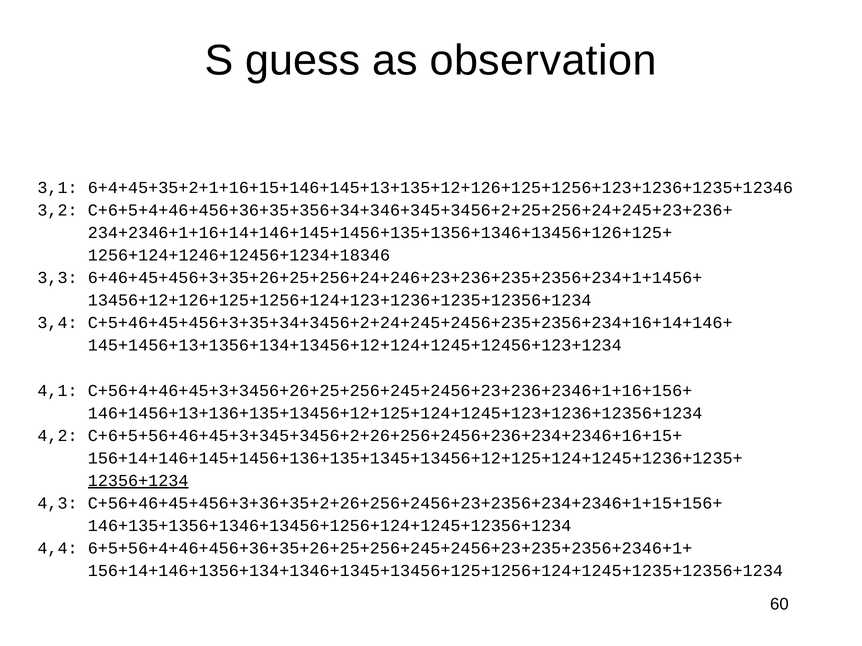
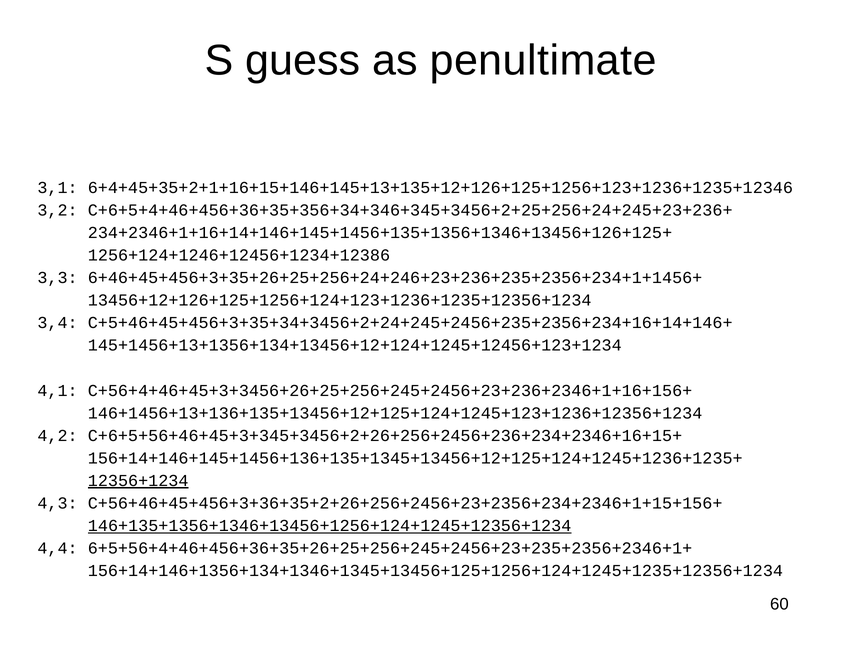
observation: observation -> penultimate (543, 60)
1256+124+1246+12456+1234+18346: 1256+124+1246+12456+1234+18346 -> 1256+124+1246+12456+1234+12386 (239, 256)
146+135+1356+1346+13456+1256+124+1245+12356+1234 underline: none -> present (330, 526)
